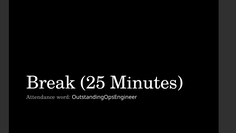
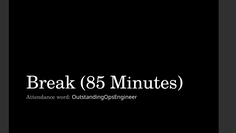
25: 25 -> 85 (93, 83)
